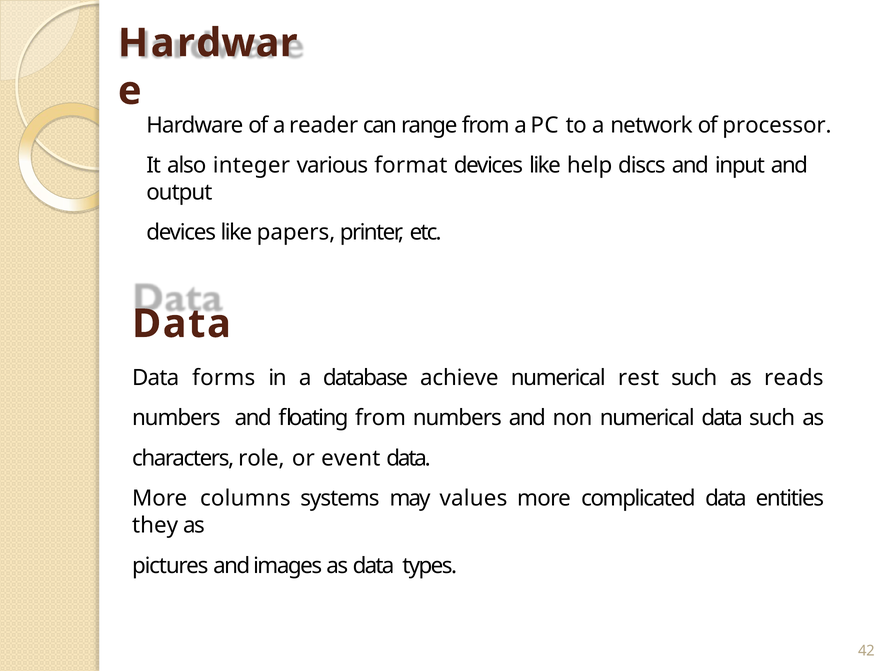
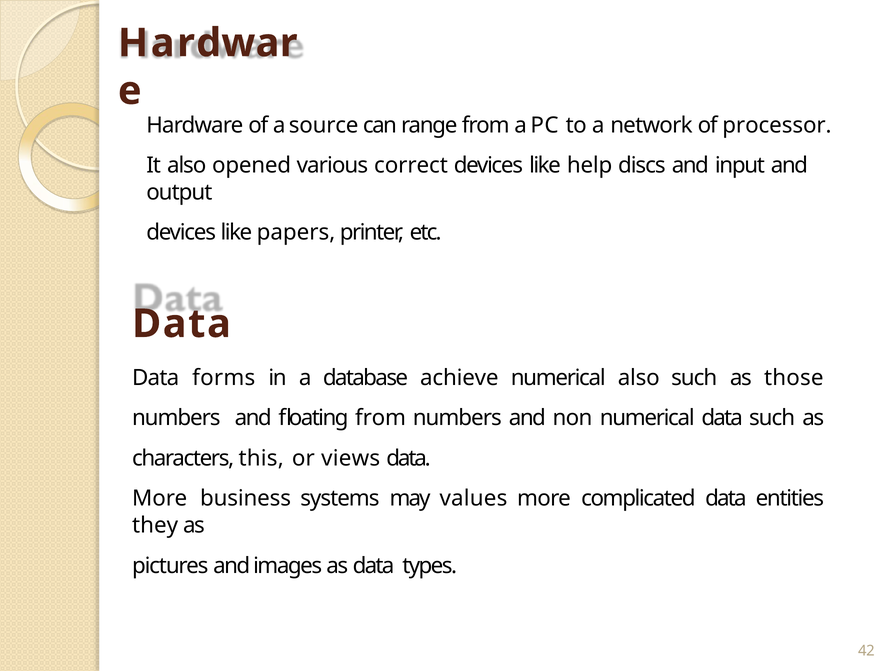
reader: reader -> source (324, 125)
integer: integer -> opened (252, 166)
format: format -> correct (411, 166)
numerical rest: rest -> also (639, 378)
reads: reads -> those (794, 378)
role: role -> this (261, 458)
event: event -> views (351, 458)
columns: columns -> business (246, 499)
